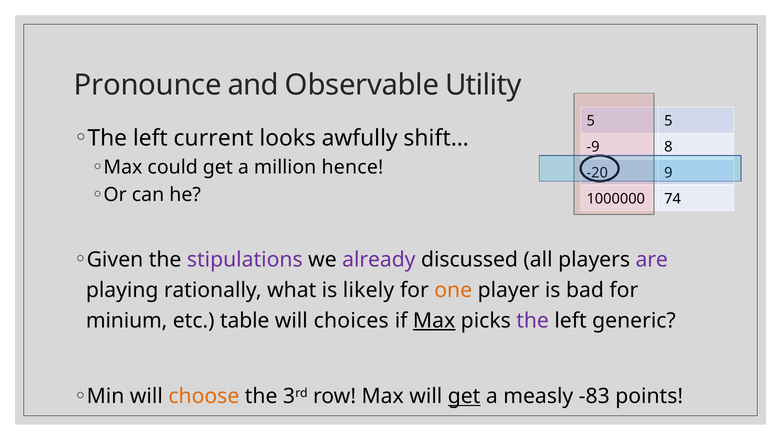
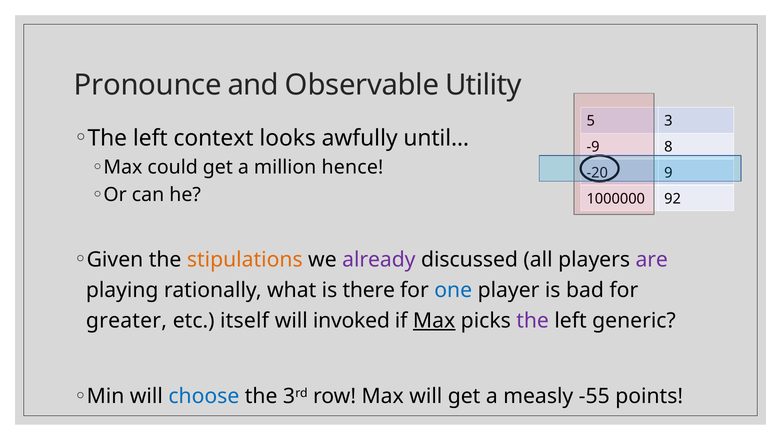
5: 5 -> 3 (668, 121)
current: current -> context (214, 138)
shift…: shift… -> until… (436, 138)
74: 74 -> 92 (673, 198)
stipulations colour: purple -> orange (245, 259)
likely: likely -> there (369, 290)
one colour: orange -> blue (453, 290)
minium: minium -> greater (126, 320)
table: table -> itself (245, 320)
choices: choices -> invoked (351, 320)
choose colour: orange -> blue (204, 396)
get underline: present -> none (464, 396)
-83: -83 -> -55 (594, 396)
